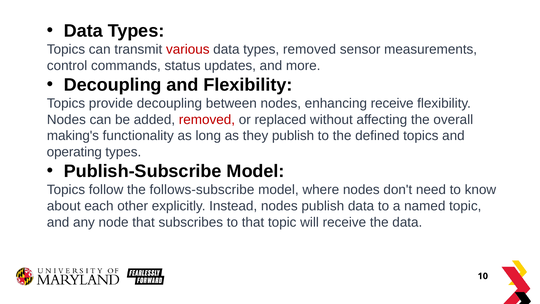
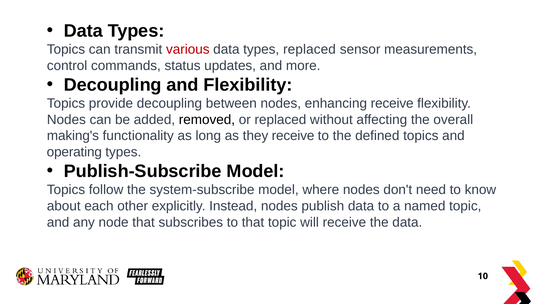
types removed: removed -> replaced (309, 49)
removed colour: red -> black (207, 119)
they publish: publish -> receive (293, 136)
follows-subscribe: follows-subscribe -> system-subscribe (202, 190)
